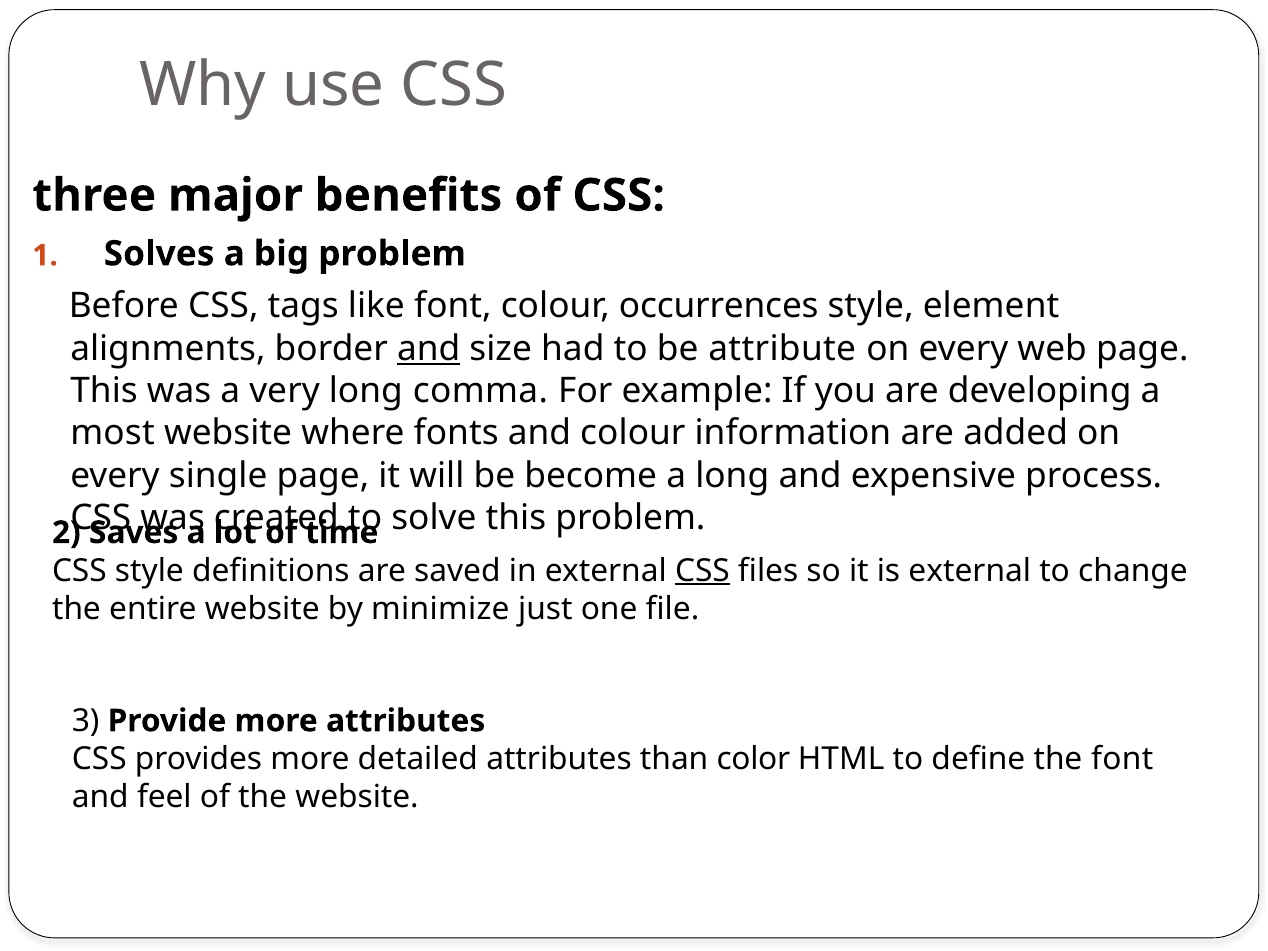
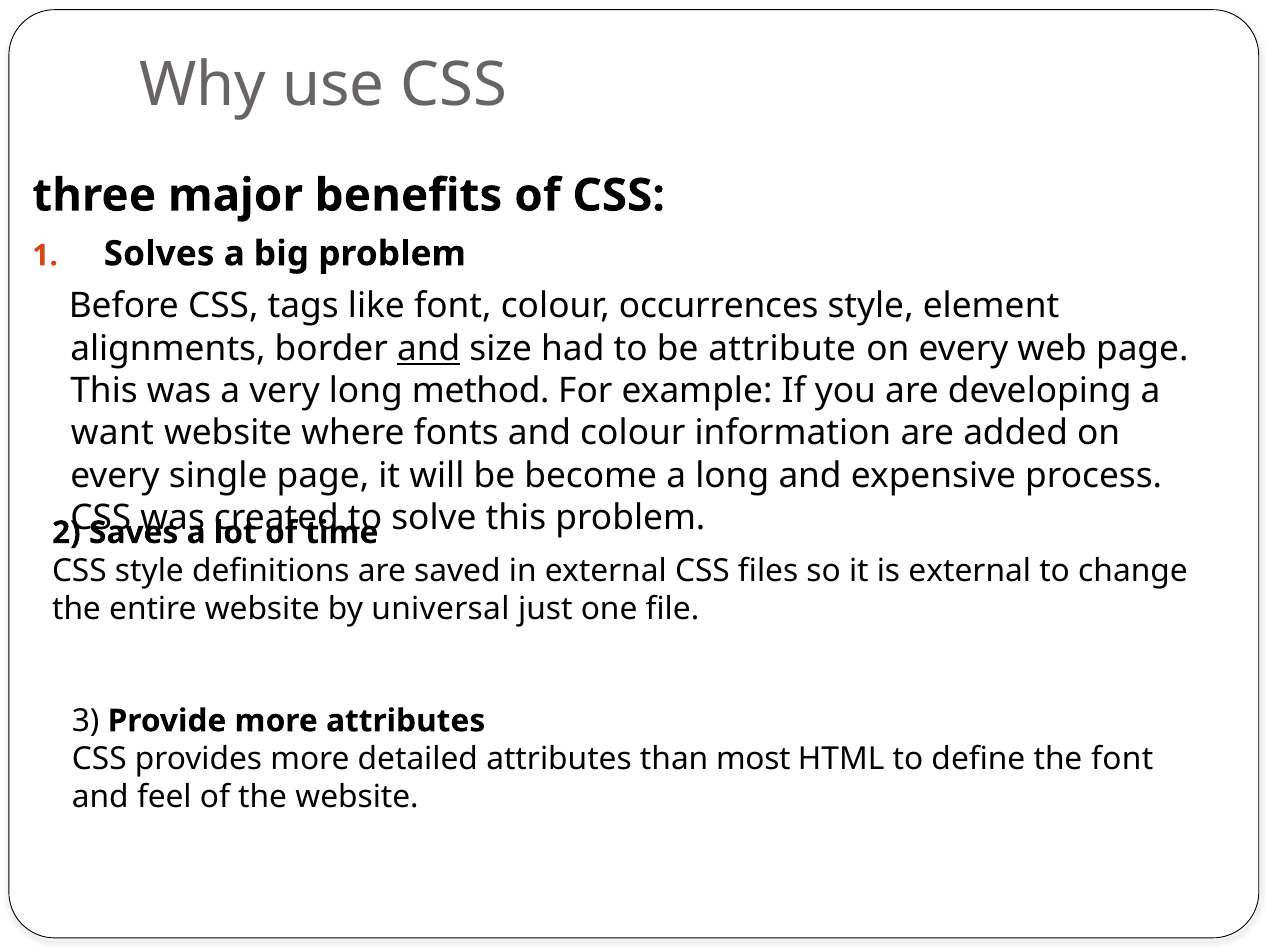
comma: comma -> method (481, 391)
most: most -> want (112, 433)
CSS underline: present -> none (702, 571)
minimize: minimize -> universal (440, 609)
color: color -> most (753, 759)
